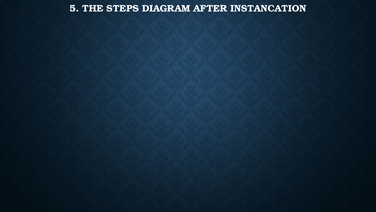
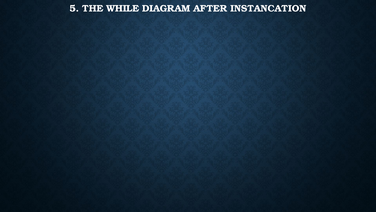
STEPS: STEPS -> WHILE (123, 8)
